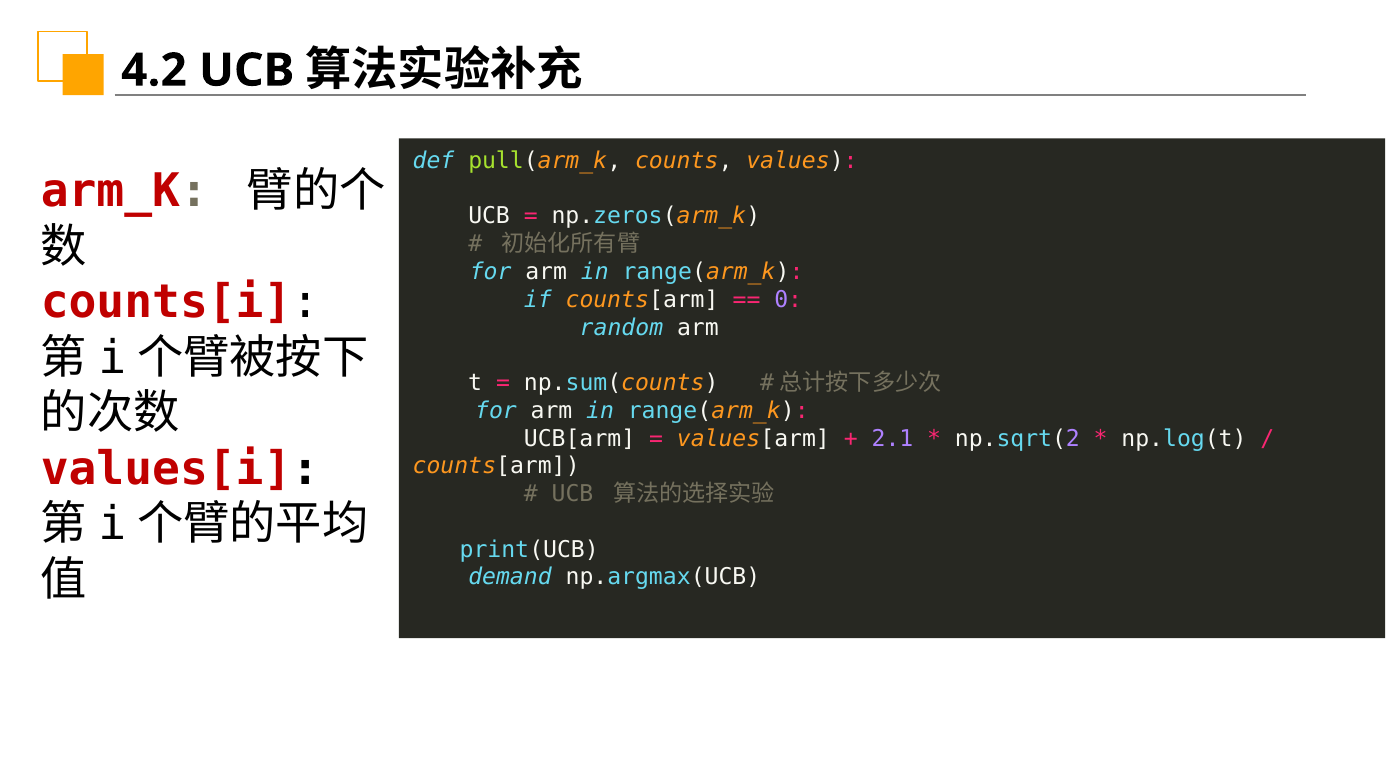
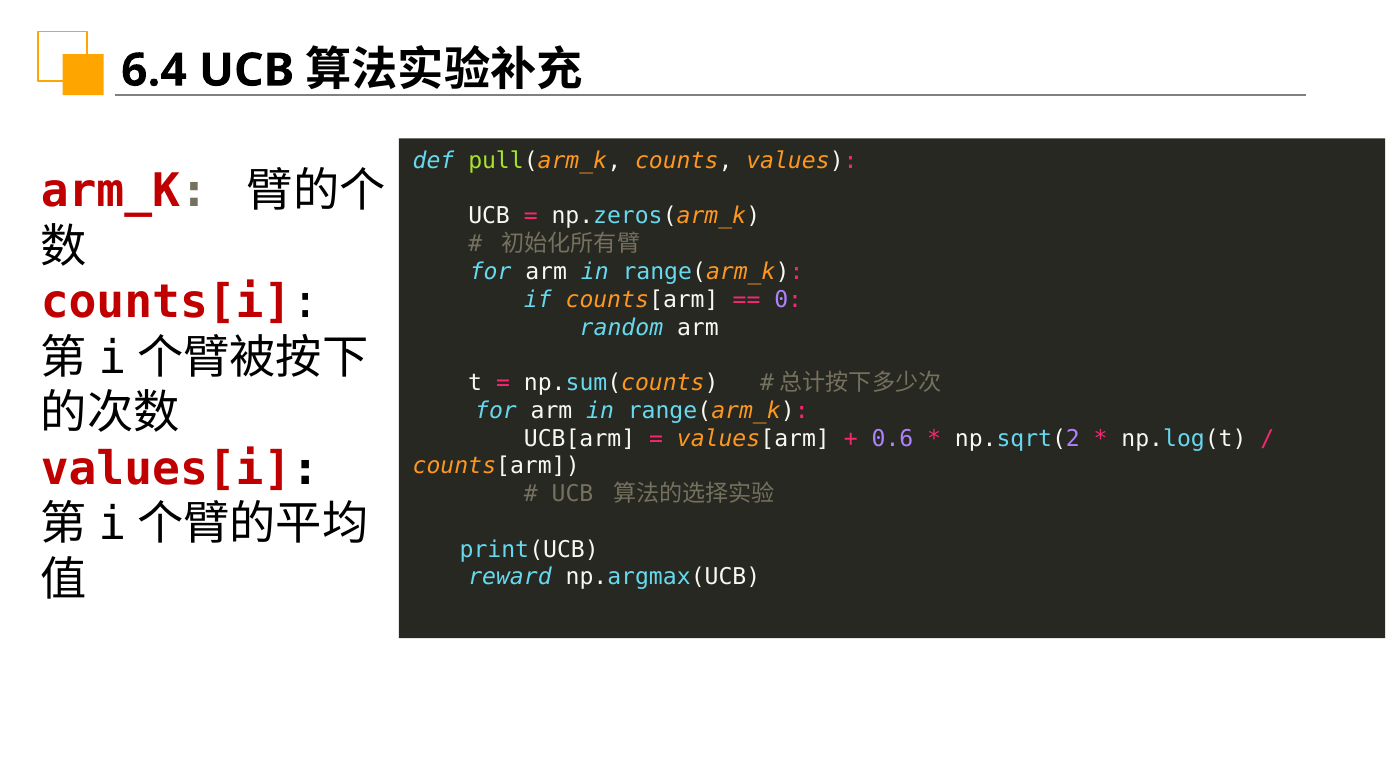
4.2: 4.2 -> 6.4 (154, 70)
2.1: 2.1 -> 0.6 (892, 438)
demand: demand -> reward (510, 577)
